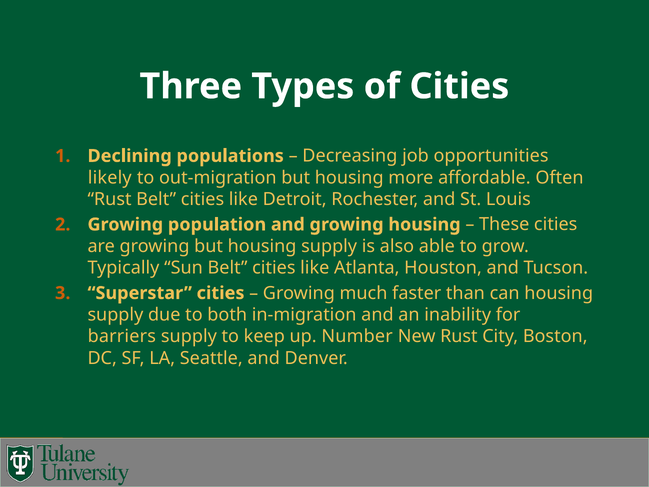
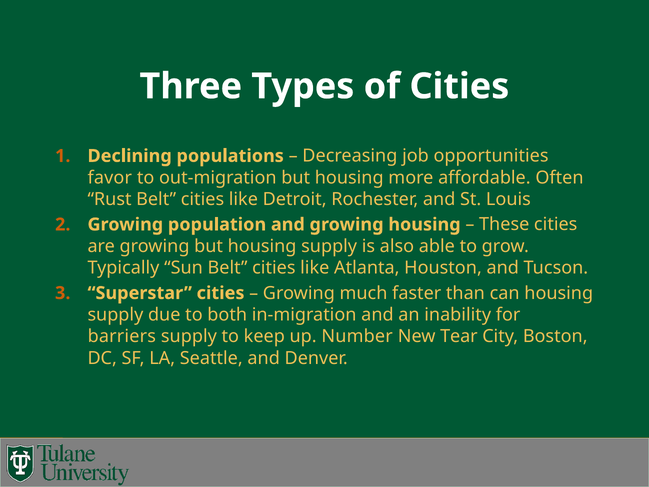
likely: likely -> favor (110, 178)
New Rust: Rust -> Tear (459, 336)
